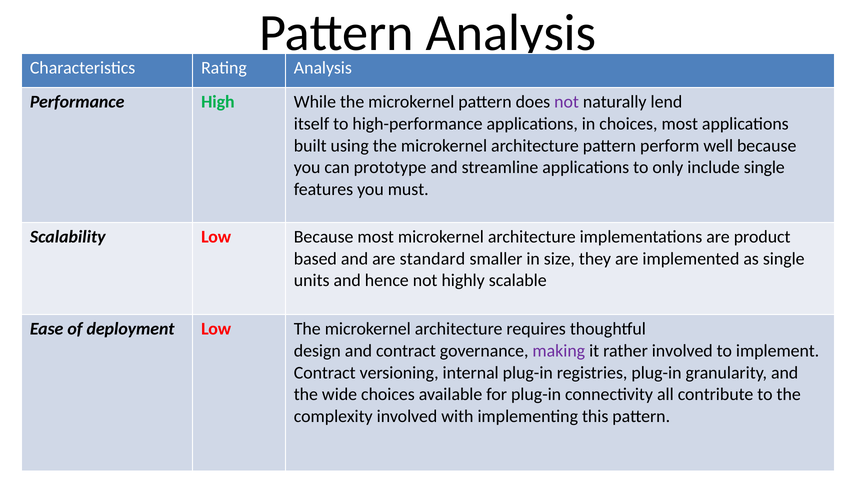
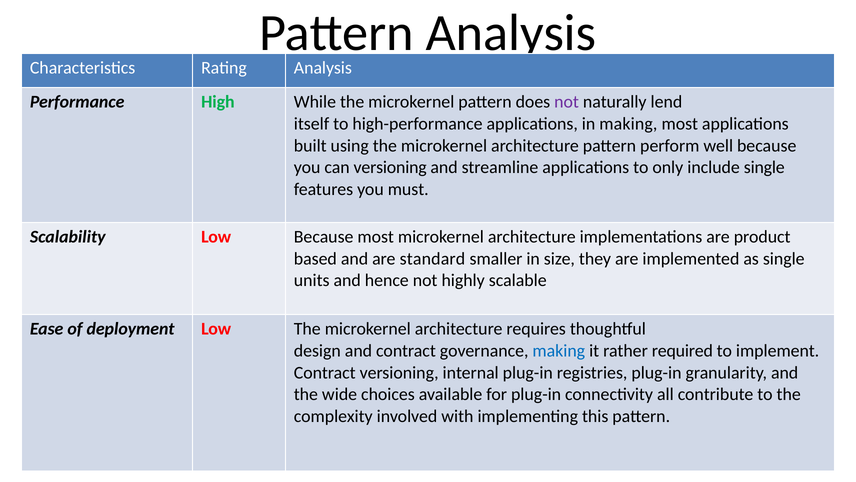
in choices: choices -> making (628, 124)
can prototype: prototype -> versioning (390, 167)
making colour: purple -> blue (559, 350)
rather involved: involved -> required (682, 350)
